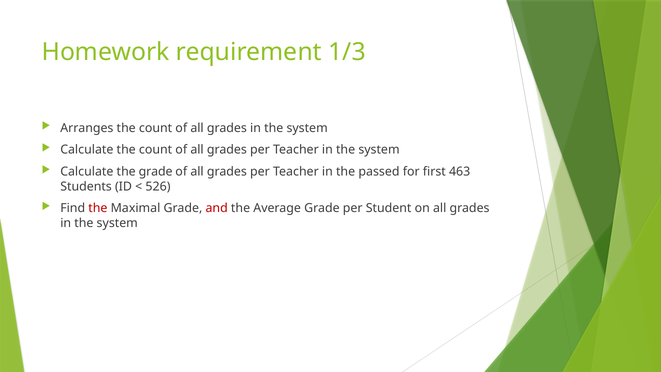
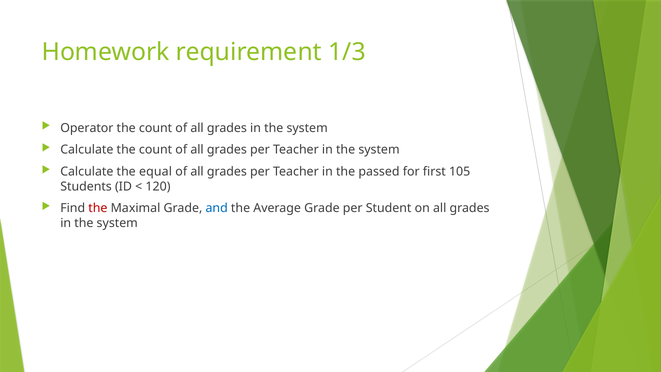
Arranges: Arranges -> Operator (87, 128)
the grade: grade -> equal (156, 171)
463: 463 -> 105 (460, 171)
526: 526 -> 120 (158, 186)
and colour: red -> blue (217, 208)
